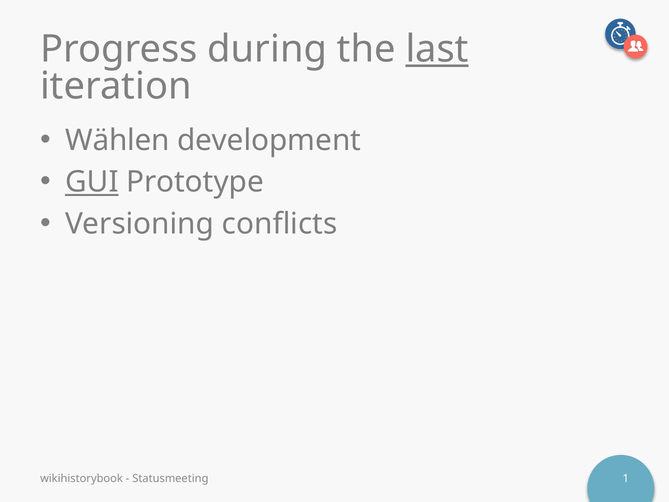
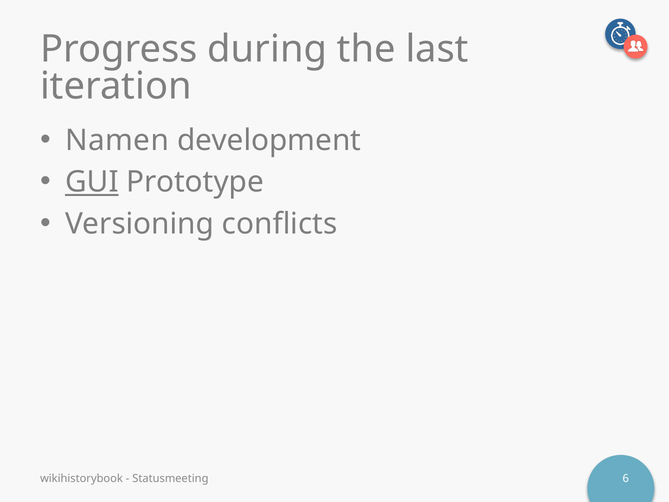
last underline: present -> none (437, 49)
Wählen: Wählen -> Namen (117, 140)
1: 1 -> 6 (626, 478)
